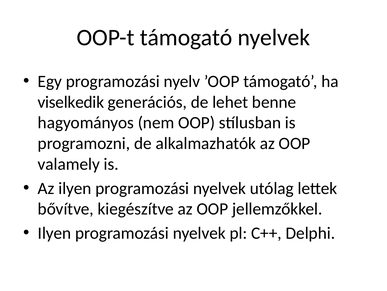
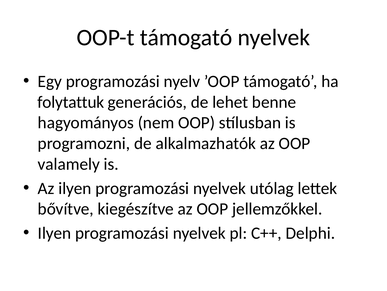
viselkedik: viselkedik -> folytattuk (71, 102)
